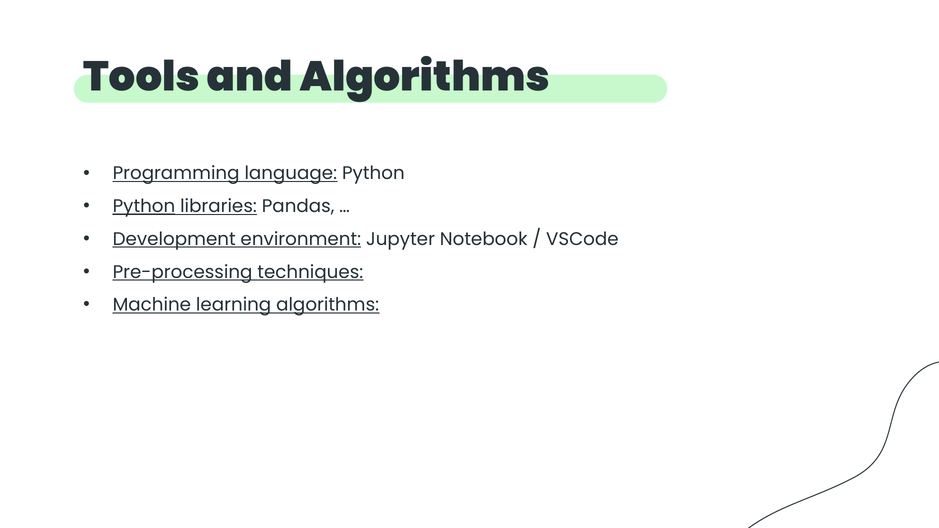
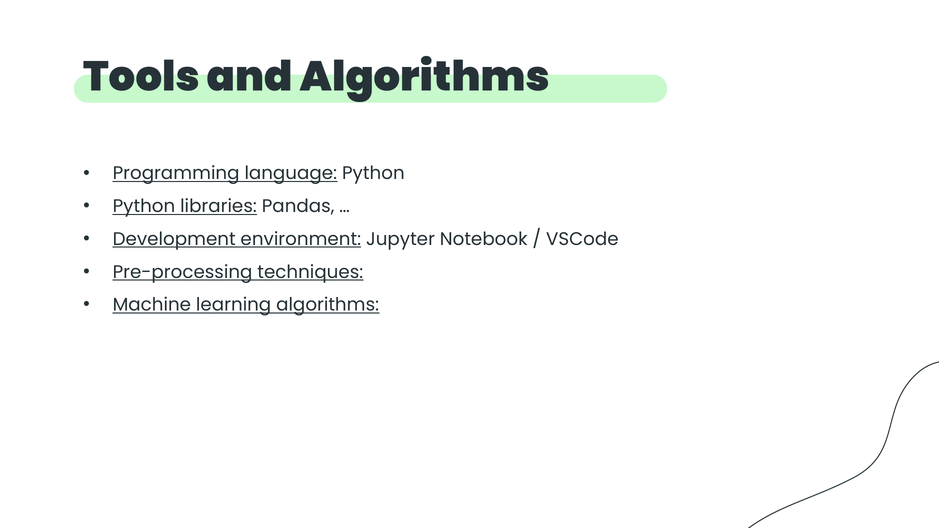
Python underline: present -> none (144, 206)
